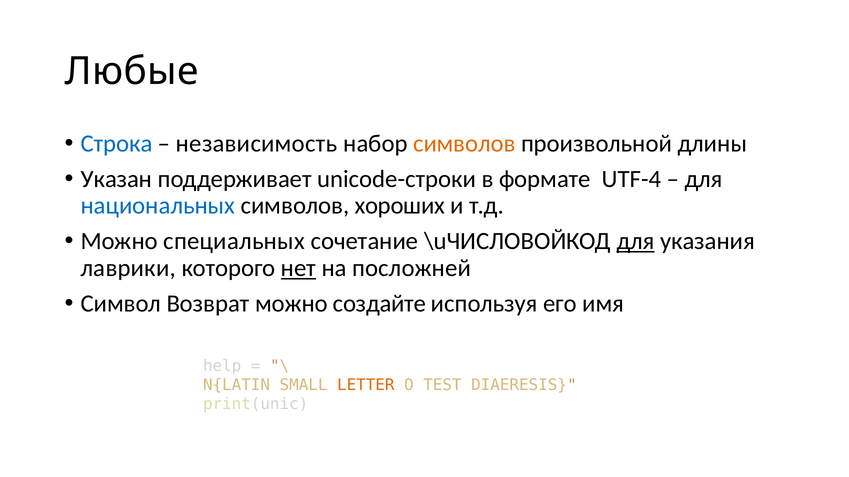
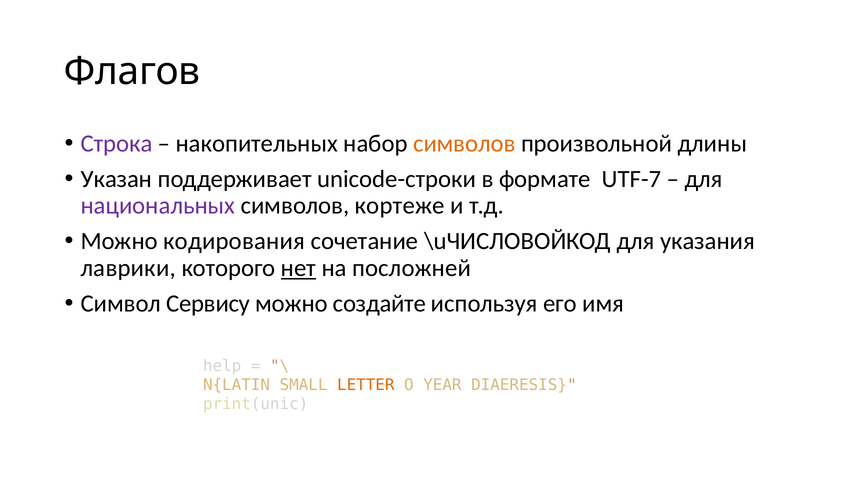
Любые: Любые -> Флагов (132, 71)
Строка colour: blue -> purple (117, 144)
независимость: независимость -> накопительных (257, 144)
UTF-4: UTF-4 -> UTF-7 (631, 179)
национальных colour: blue -> purple (158, 206)
хороших: хороших -> кортеже (400, 206)
специальных: специальных -> кодирования (234, 241)
для underline: present -> none (636, 241)
Возврат: Возврат -> Сервису (208, 304)
TEST: TEST -> YEAR (442, 385)
